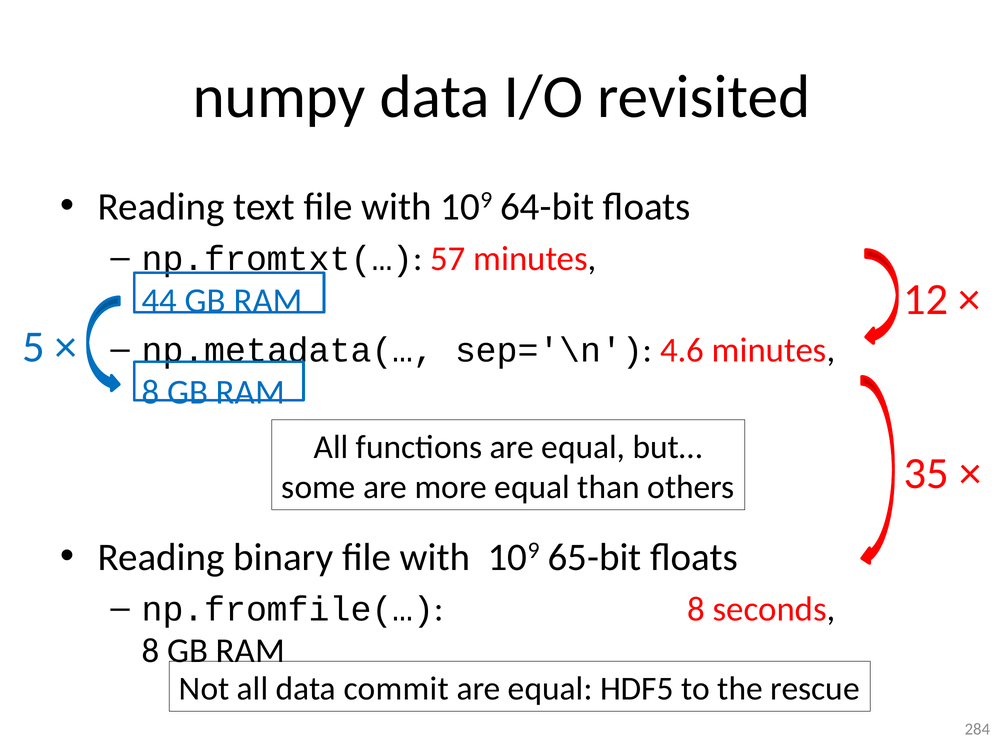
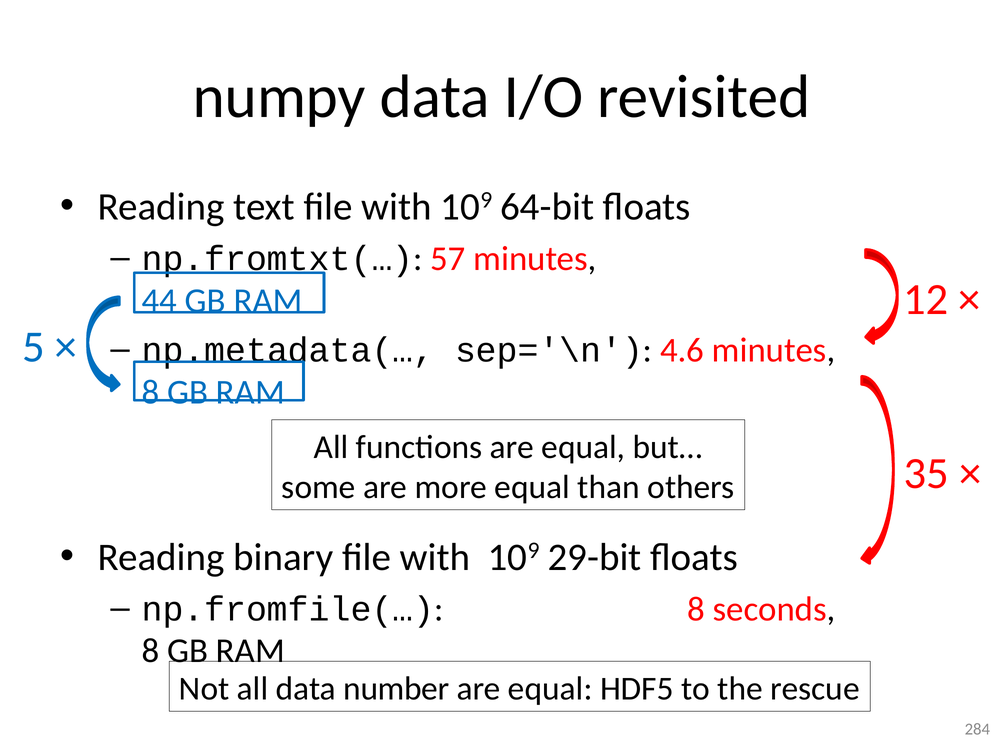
65-bit: 65-bit -> 29-bit (595, 557)
commit: commit -> number (396, 688)
